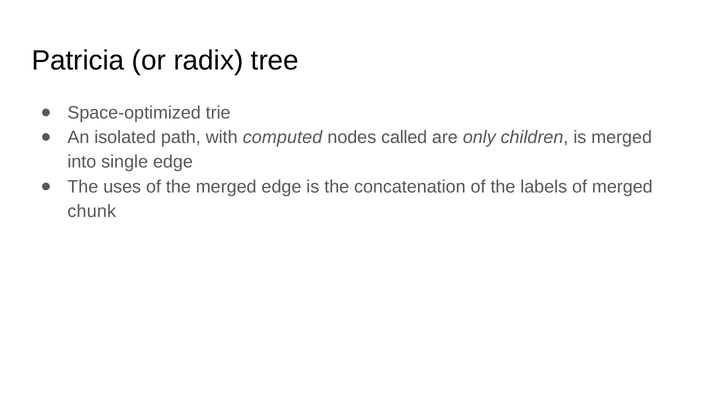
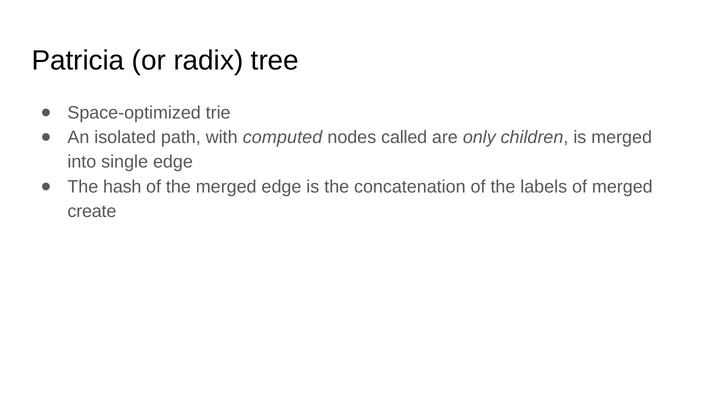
uses: uses -> hash (122, 187)
chunk: chunk -> create (92, 212)
